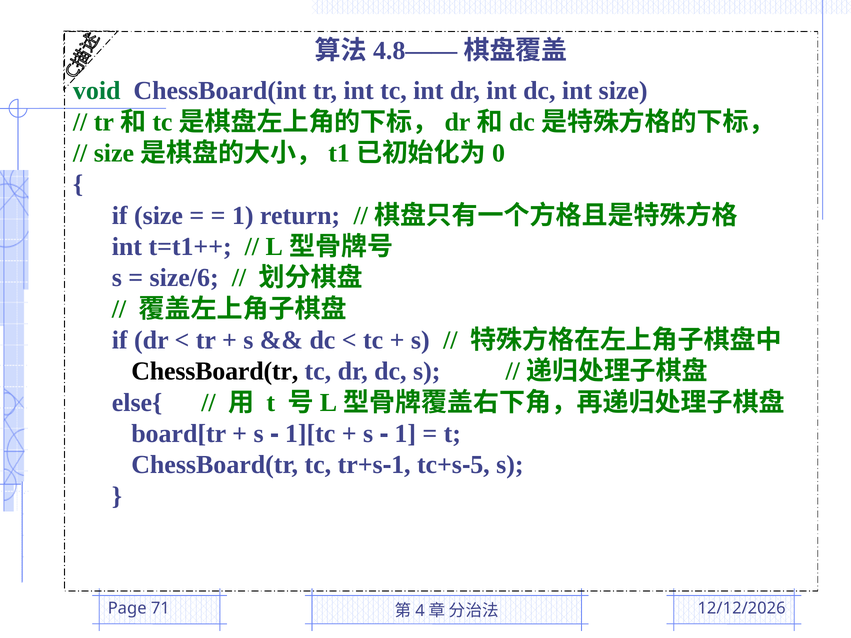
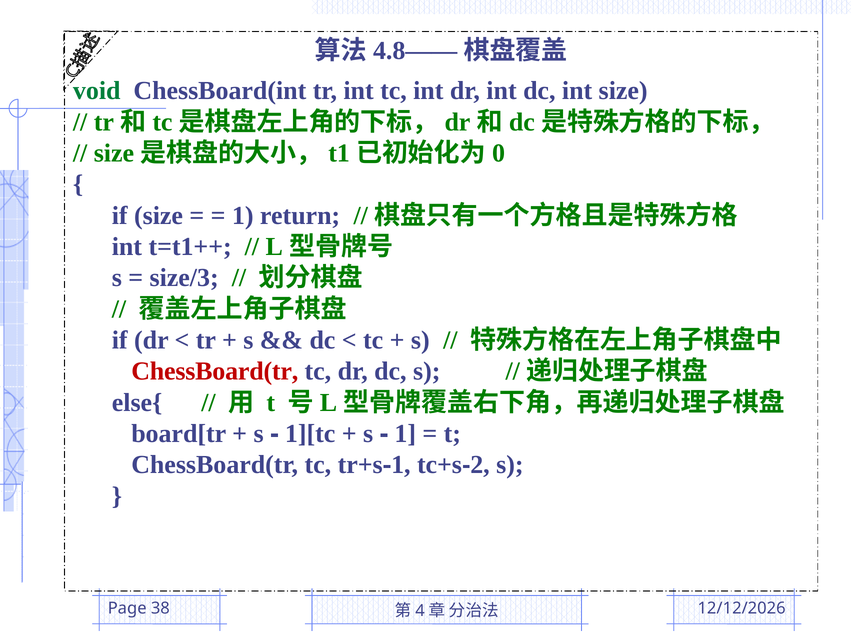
size/6: size/6 -> size/3 (184, 278)
ChessBoard(tr colour: black -> red (215, 372)
5: 5 -> 2 (480, 465)
71: 71 -> 38 (160, 608)
